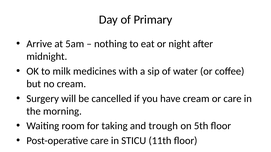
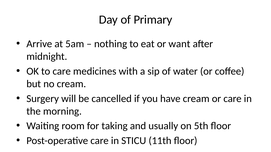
night: night -> want (179, 44)
to milk: milk -> care (62, 71)
trough: trough -> usually (163, 126)
